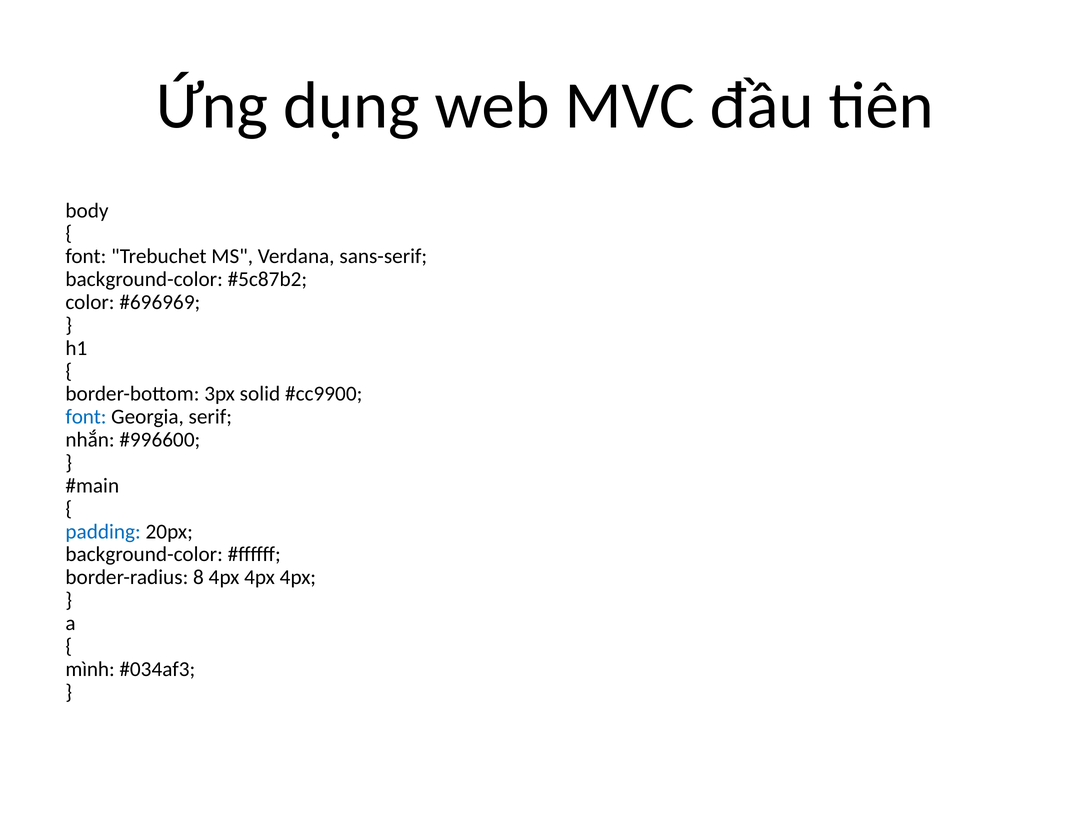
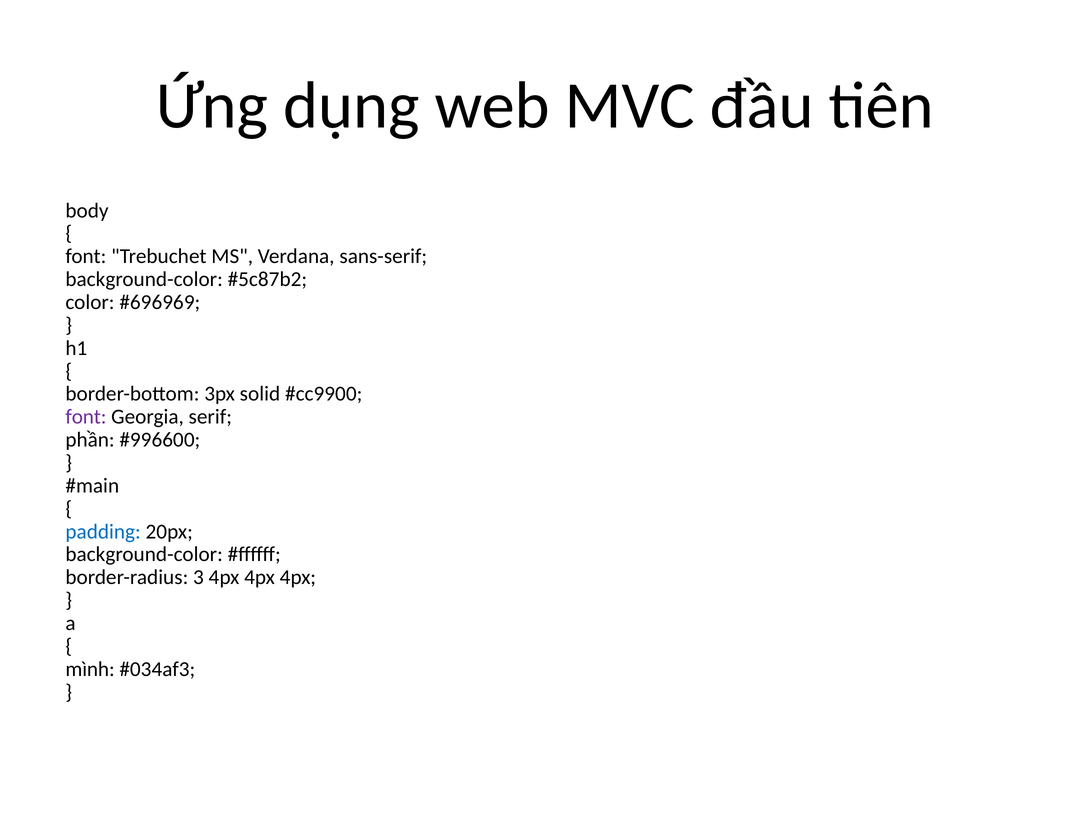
font colour: blue -> purple (86, 417)
nhắn: nhắn -> phần (90, 440)
8: 8 -> 3 (198, 578)
